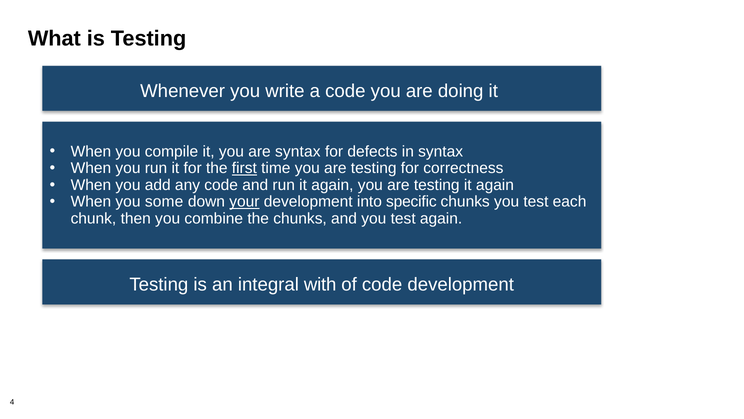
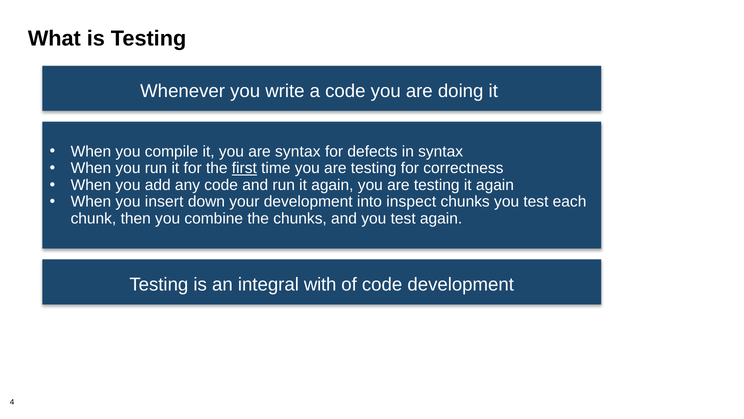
some: some -> insert (164, 202)
your underline: present -> none (244, 202)
specific: specific -> inspect (411, 202)
